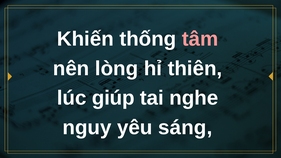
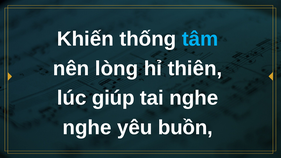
tâm colour: pink -> light blue (200, 39)
nguy: nguy -> nghe (87, 128)
sáng: sáng -> buồn (185, 128)
